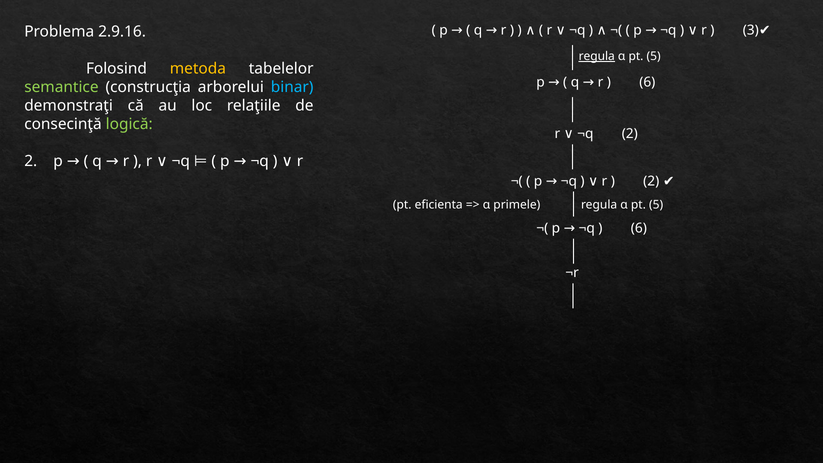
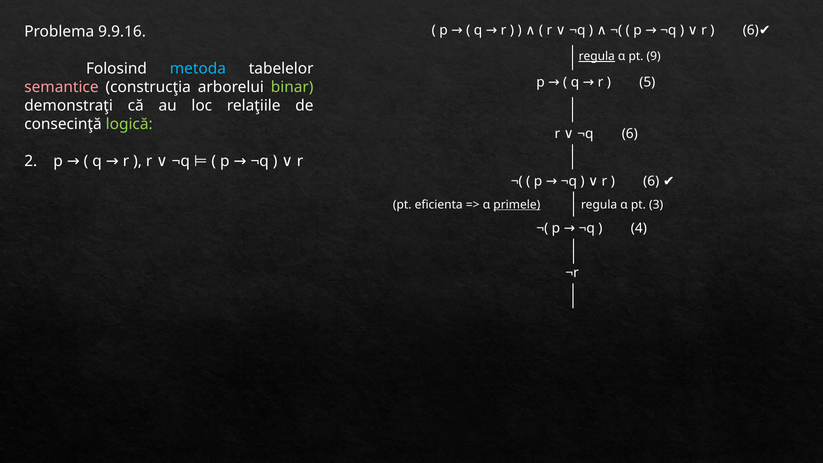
3: 3 -> 6 (751, 30)
2.9.16: 2.9.16 -> 9.9.16 (122, 32)
5: 5 -> 9 (654, 56)
metoda colour: yellow -> light blue (198, 69)
6: 6 -> 5 (647, 82)
semantice colour: light green -> pink (61, 87)
binar colour: light blue -> light green (292, 87)
¬q 2: 2 -> 6 (630, 134)
2: 2 -> 6 (651, 181)
primele underline: none -> present (517, 205)
5: 5 -> 3 (656, 205)
6: 6 -> 4 (639, 228)
